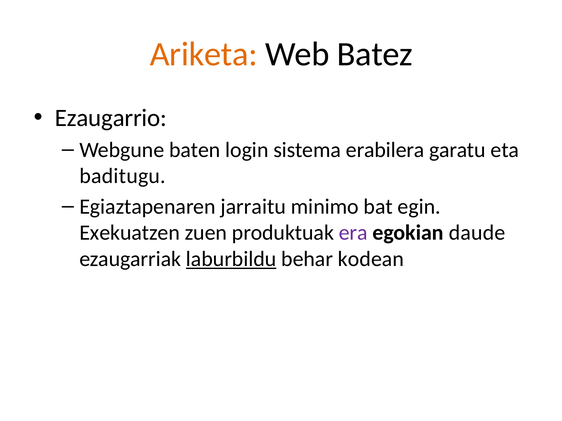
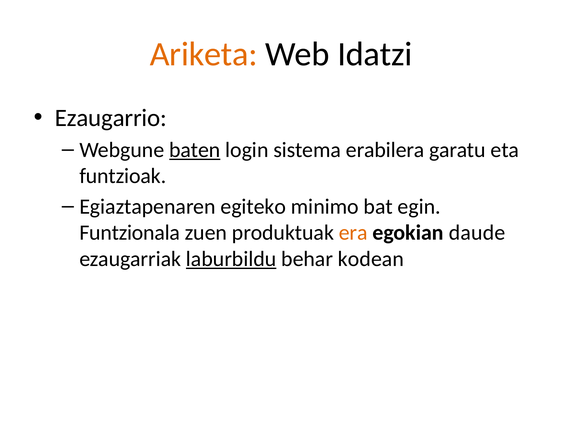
Batez: Batez -> Idatzi (375, 54)
baten underline: none -> present (195, 150)
baditugu: baditugu -> funtzioak (123, 176)
jarraitu: jarraitu -> egiteko (253, 207)
Exekuatzen: Exekuatzen -> Funtzionala (130, 233)
era colour: purple -> orange (353, 233)
